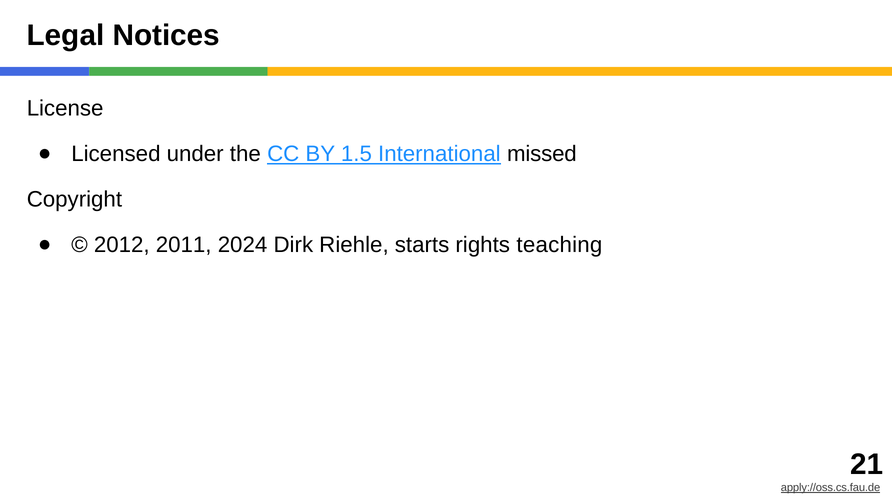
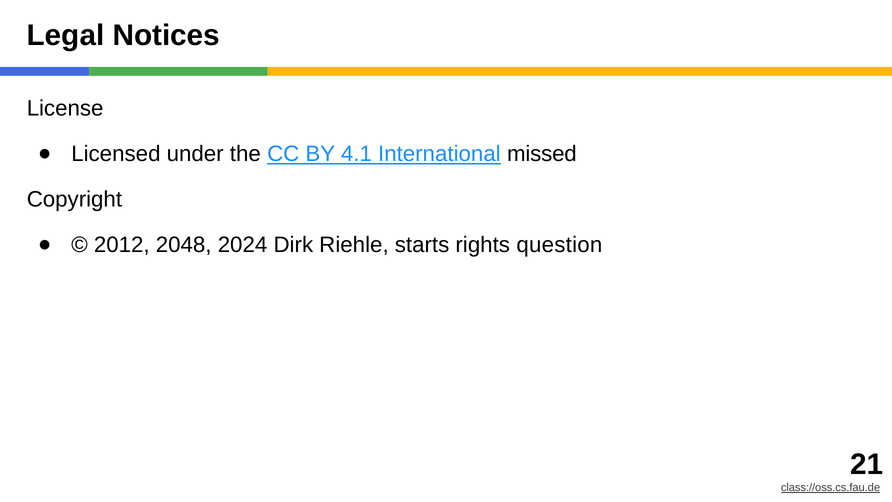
1.5: 1.5 -> 4.1 (356, 154)
2011: 2011 -> 2048 (184, 245)
teaching: teaching -> question (559, 245)
apply://oss.cs.fau.de: apply://oss.cs.fau.de -> class://oss.cs.fau.de (831, 487)
